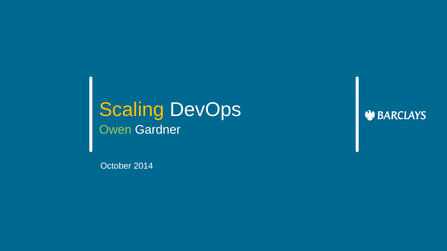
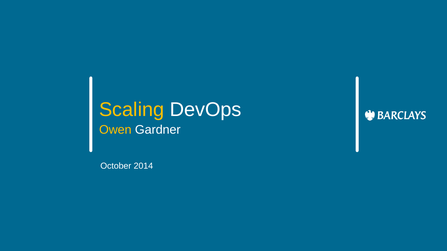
Owen colour: light green -> yellow (115, 130)
